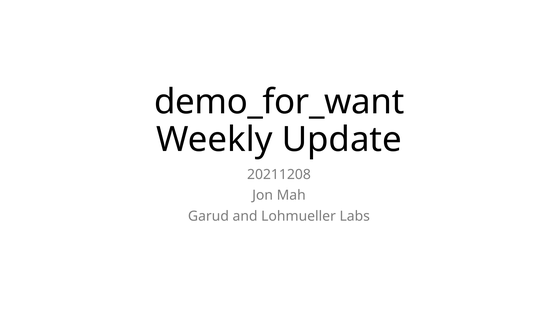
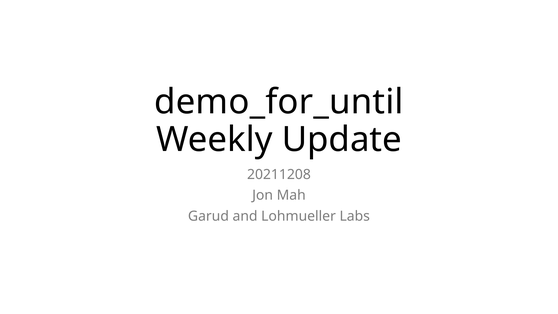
demo_for_want: demo_for_want -> demo_for_until (279, 102)
